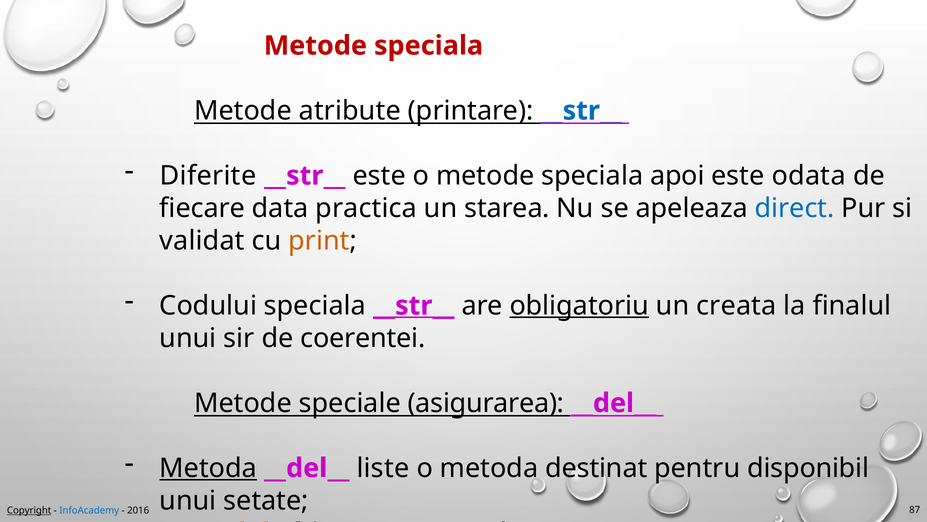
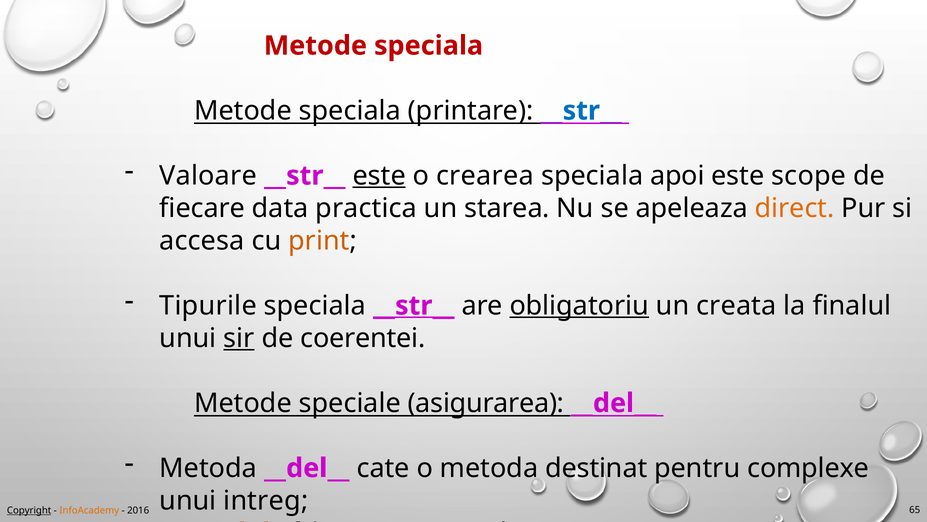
atribute: atribute -> speciala (350, 111)
Diferite: Diferite -> Valoare (208, 176)
este underline: none -> present (379, 176)
o metode: metode -> crearea (485, 176)
odata: odata -> scope (809, 176)
direct colour: blue -> orange (795, 208)
validat: validat -> accesa (202, 240)
Codului: Codului -> Tipurile (208, 305)
sir underline: none -> present (239, 338)
Metoda underline: present -> none (208, 468)
liste: liste -> cate (383, 468)
disponibil: disponibil -> complexe (808, 468)
setate: setate -> intreg (266, 500)
InfoAcademy colour: blue -> orange (89, 510)
87: 87 -> 65 (915, 509)
